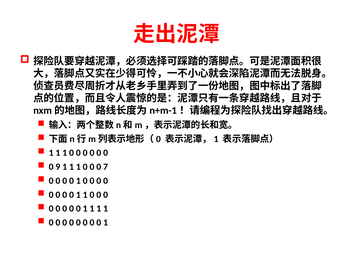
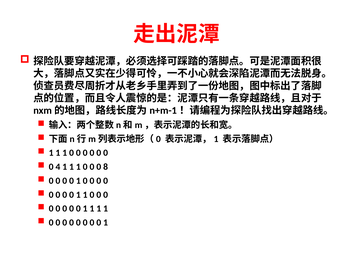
9: 9 -> 4 (58, 167)
7: 7 -> 8 (106, 167)
